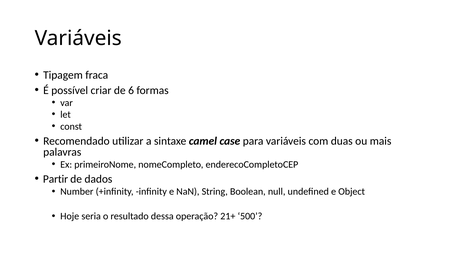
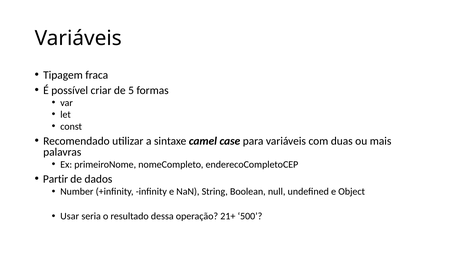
6: 6 -> 5 (131, 90)
Hoje: Hoje -> Usar (70, 216)
